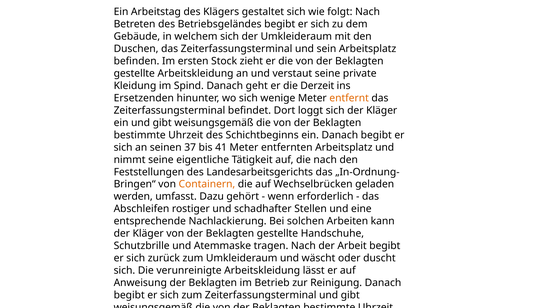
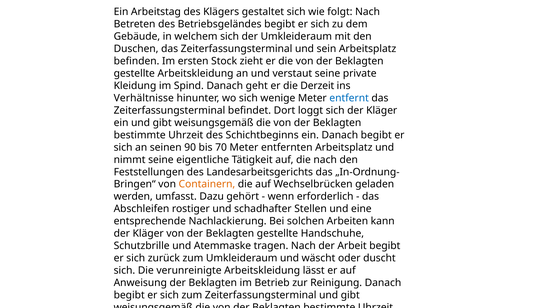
Ersetzenden: Ersetzenden -> Verhältnisse (144, 98)
entfernt colour: orange -> blue (349, 98)
37: 37 -> 90 (190, 147)
41: 41 -> 70 (221, 147)
